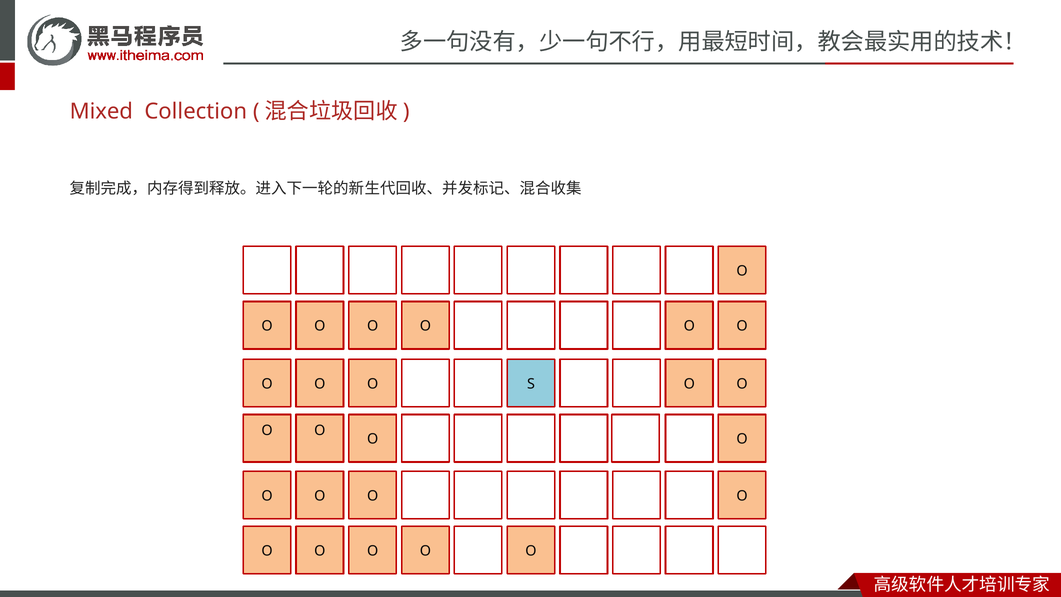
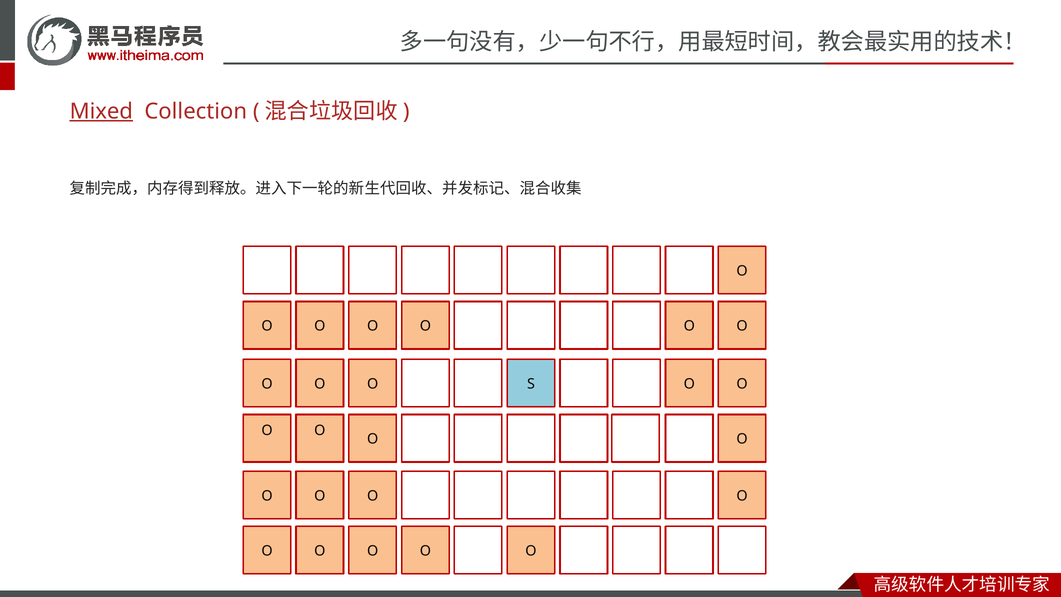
Mixed underline: none -> present (101, 111)
